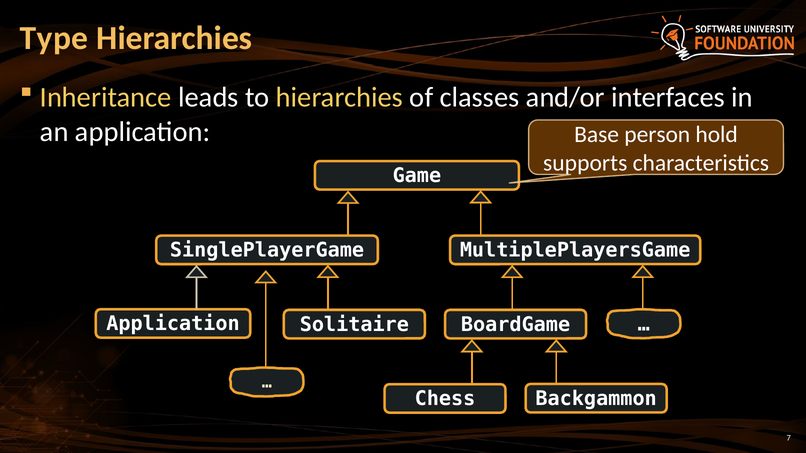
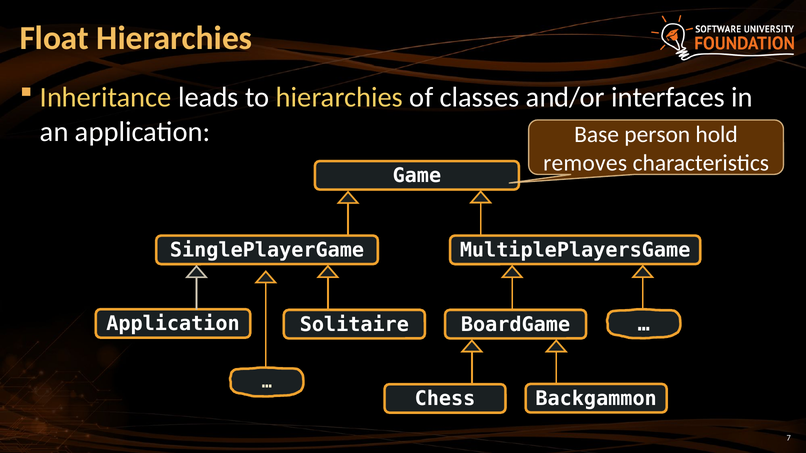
Type: Type -> Float (54, 38)
supports: supports -> removes (585, 163)
